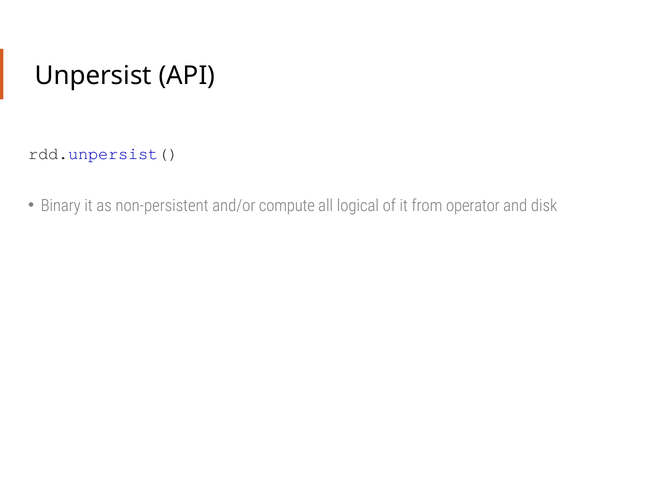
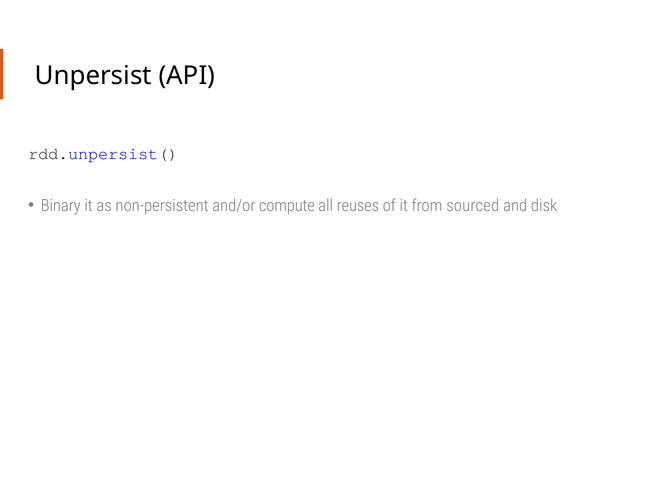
logical: logical -> reuses (358, 205)
operator: operator -> sourced (473, 205)
